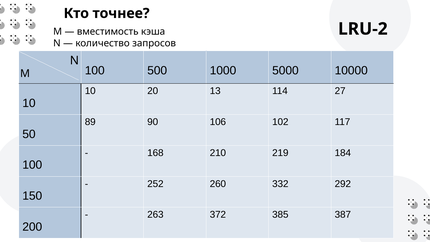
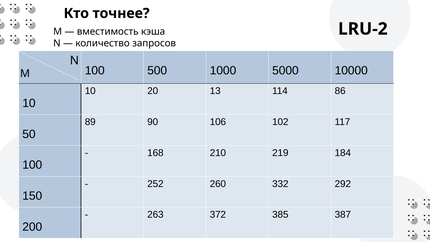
27: 27 -> 86 (340, 91)
